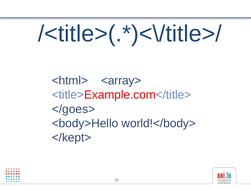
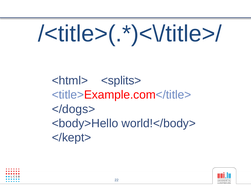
<array>: <array> -> <splits> (121, 80)
</goes>: </goes> -> </dogs> (73, 109)
